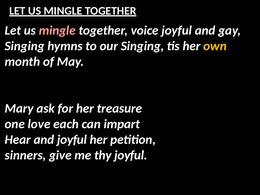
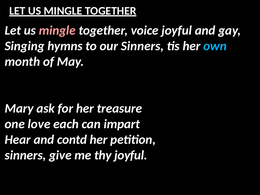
our Singing: Singing -> Sinners (142, 46)
own colour: yellow -> light blue (215, 46)
and joyful: joyful -> contd (72, 140)
